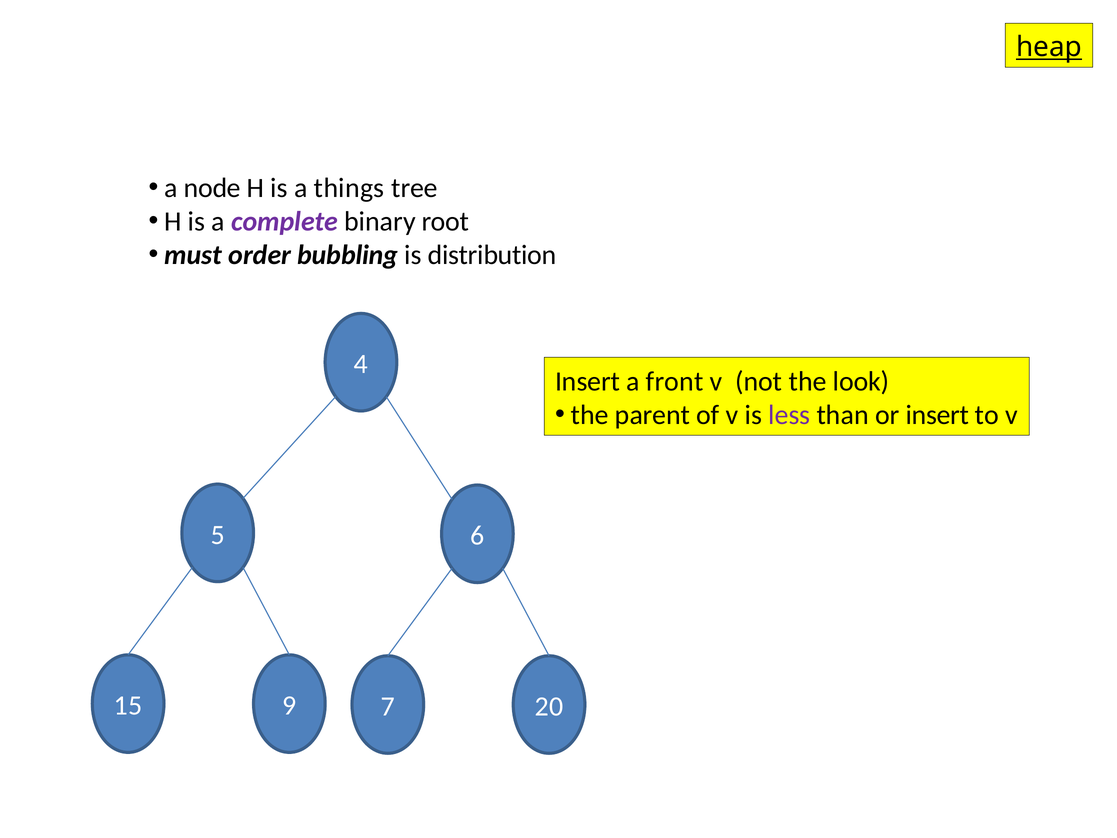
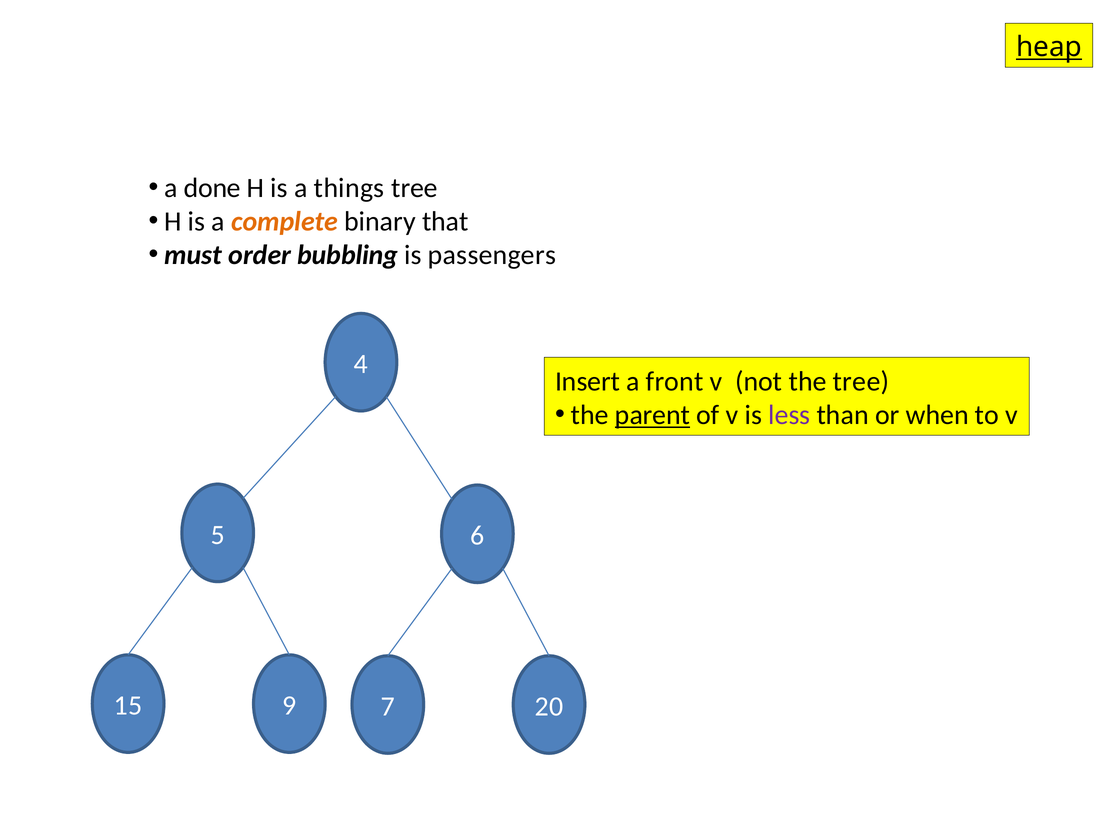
node: node -> done (212, 188)
complete colour: purple -> orange (285, 221)
root: root -> that (445, 221)
distribution: distribution -> passengers (492, 255)
the look: look -> tree (861, 381)
parent underline: none -> present (653, 415)
or insert: insert -> when (937, 415)
